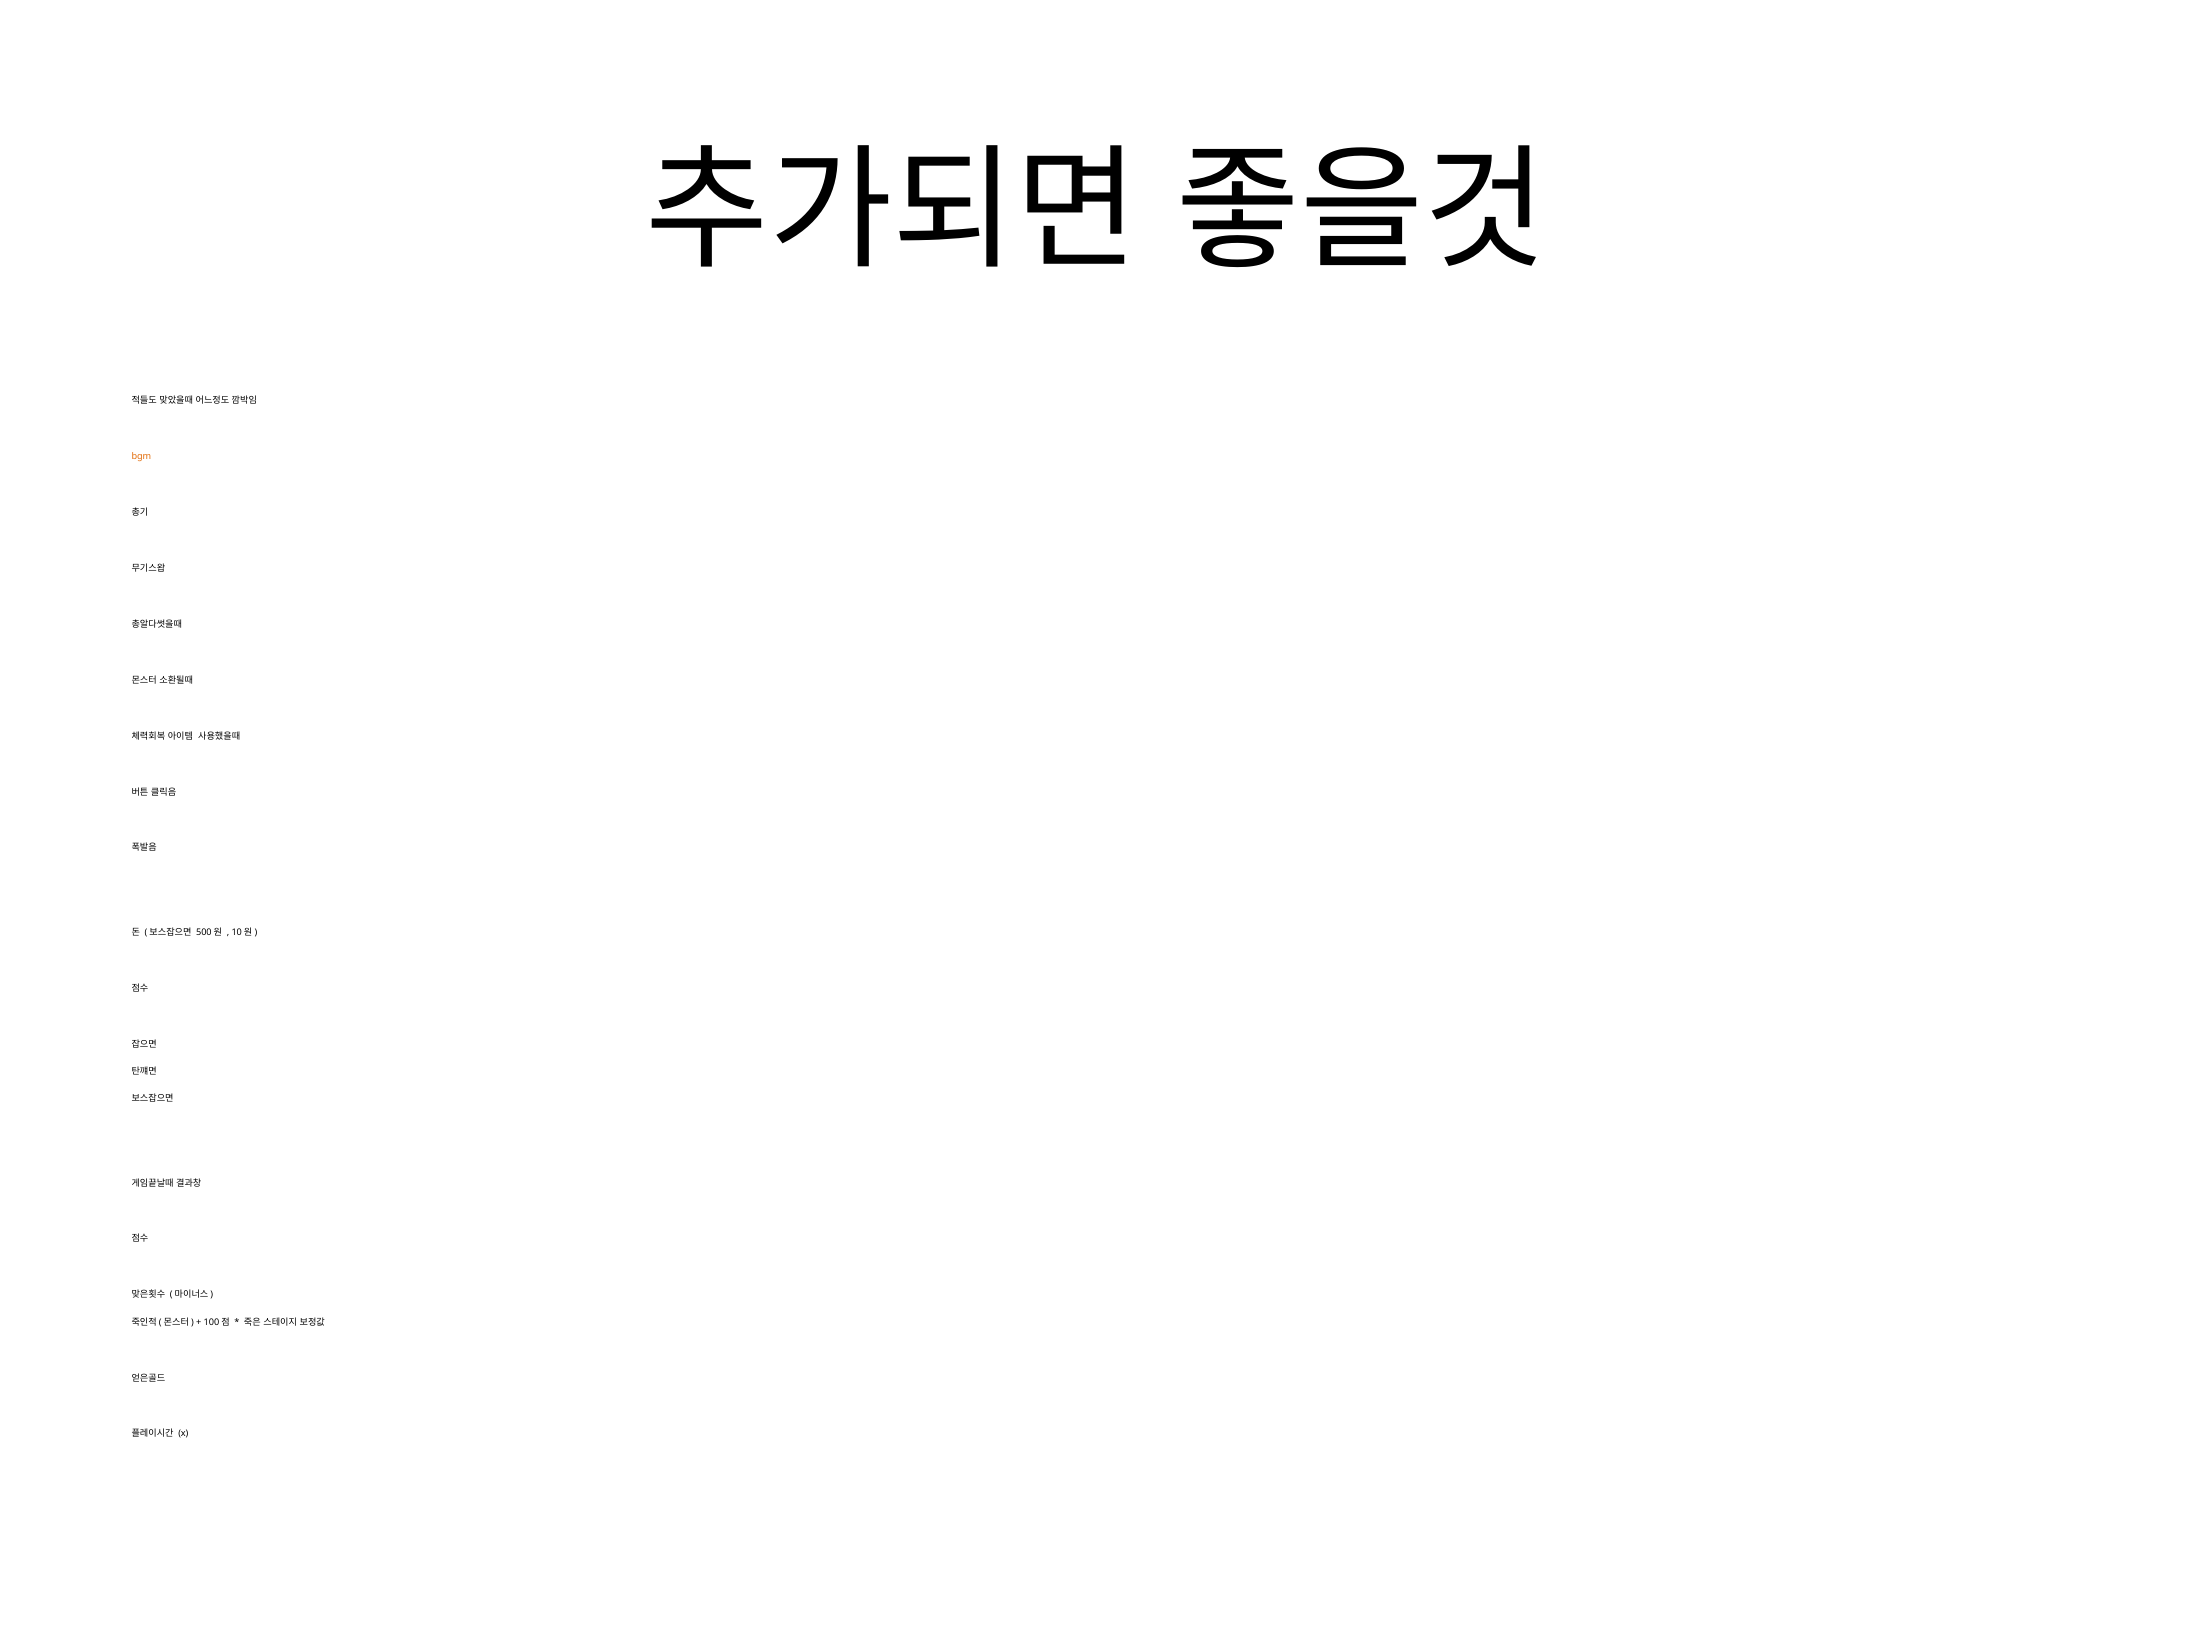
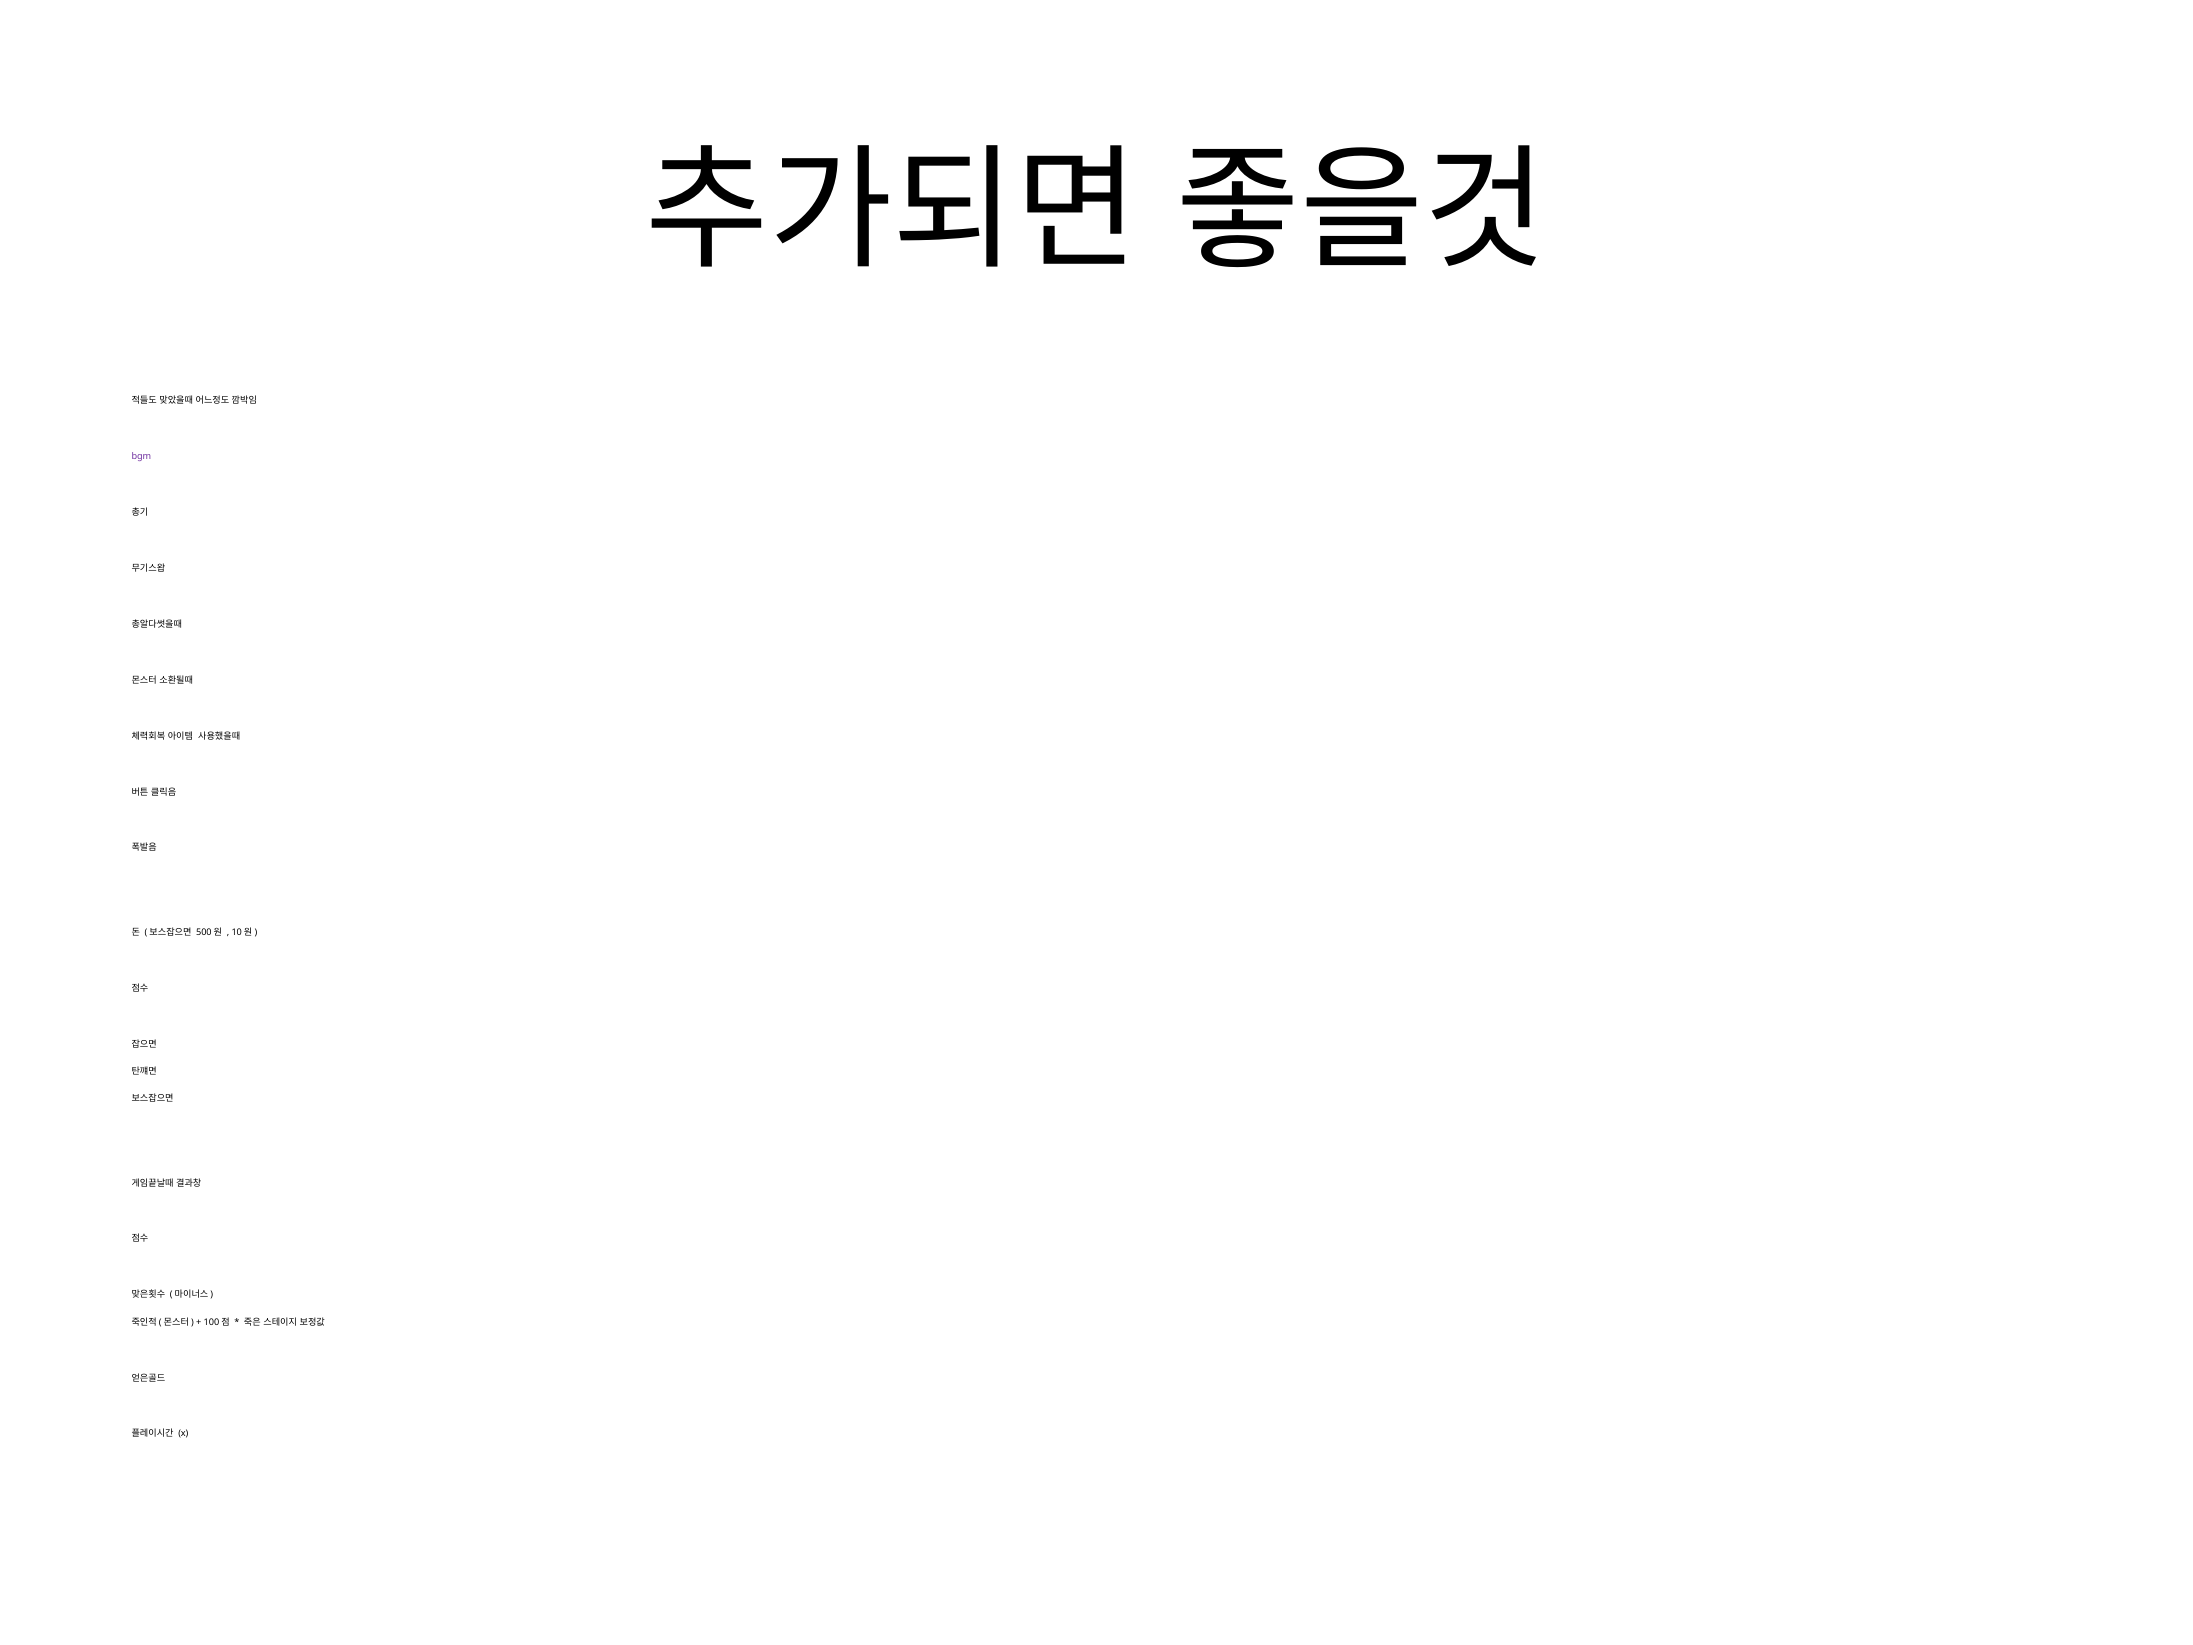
bgm colour: orange -> purple (141, 457)
